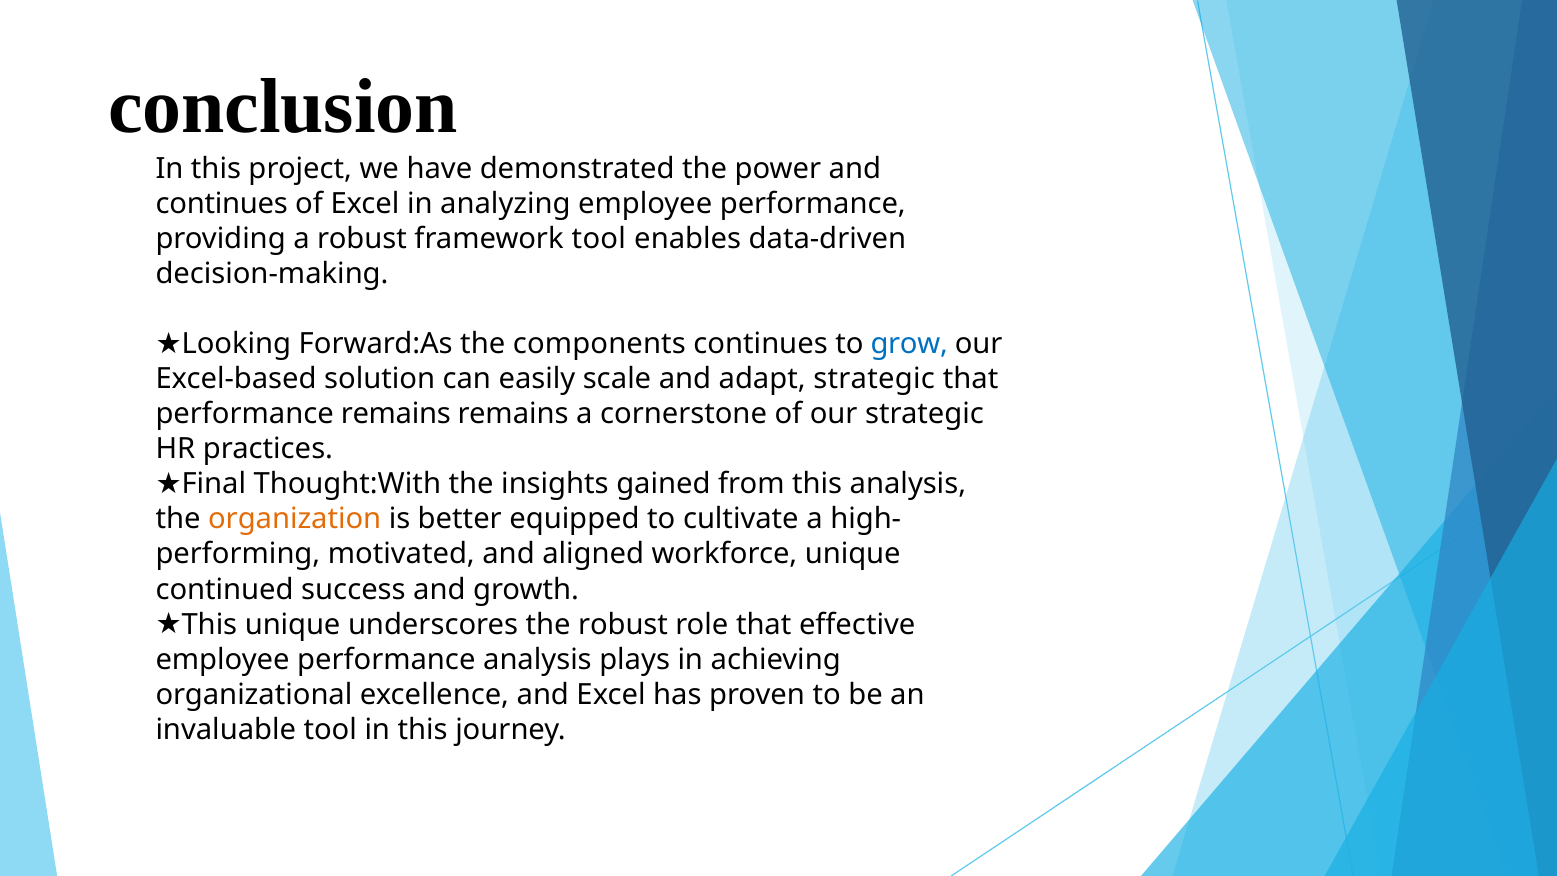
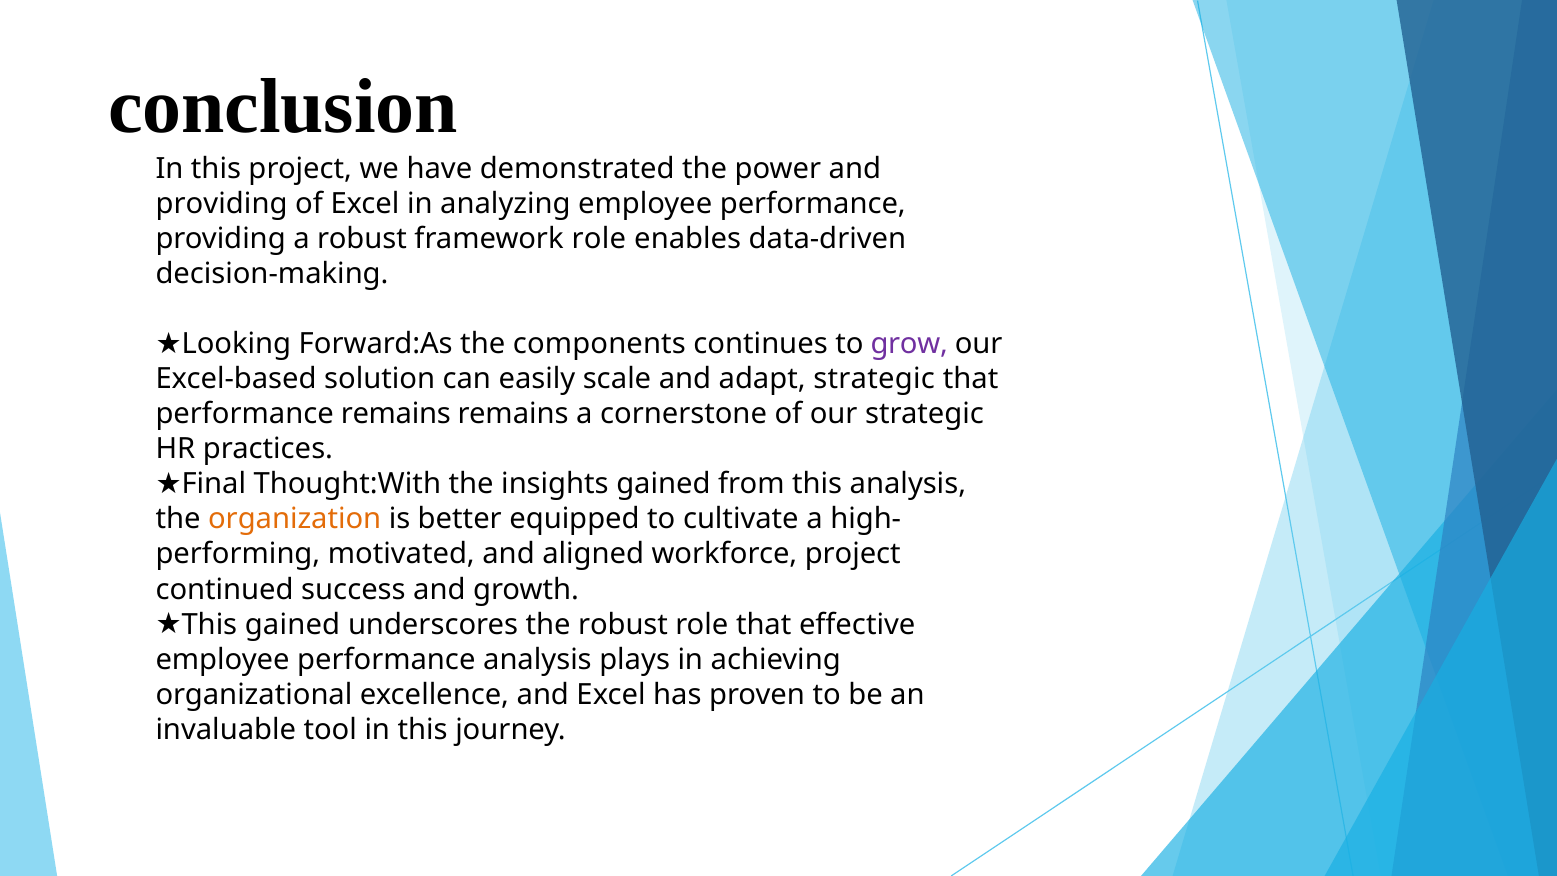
continues: continues -> providing (222, 204)
framework tool: tool -> role (599, 239)
grow colour: blue -> purple (909, 344)
workforce unique: unique -> project (853, 554)
This unique: unique -> gained (292, 624)
